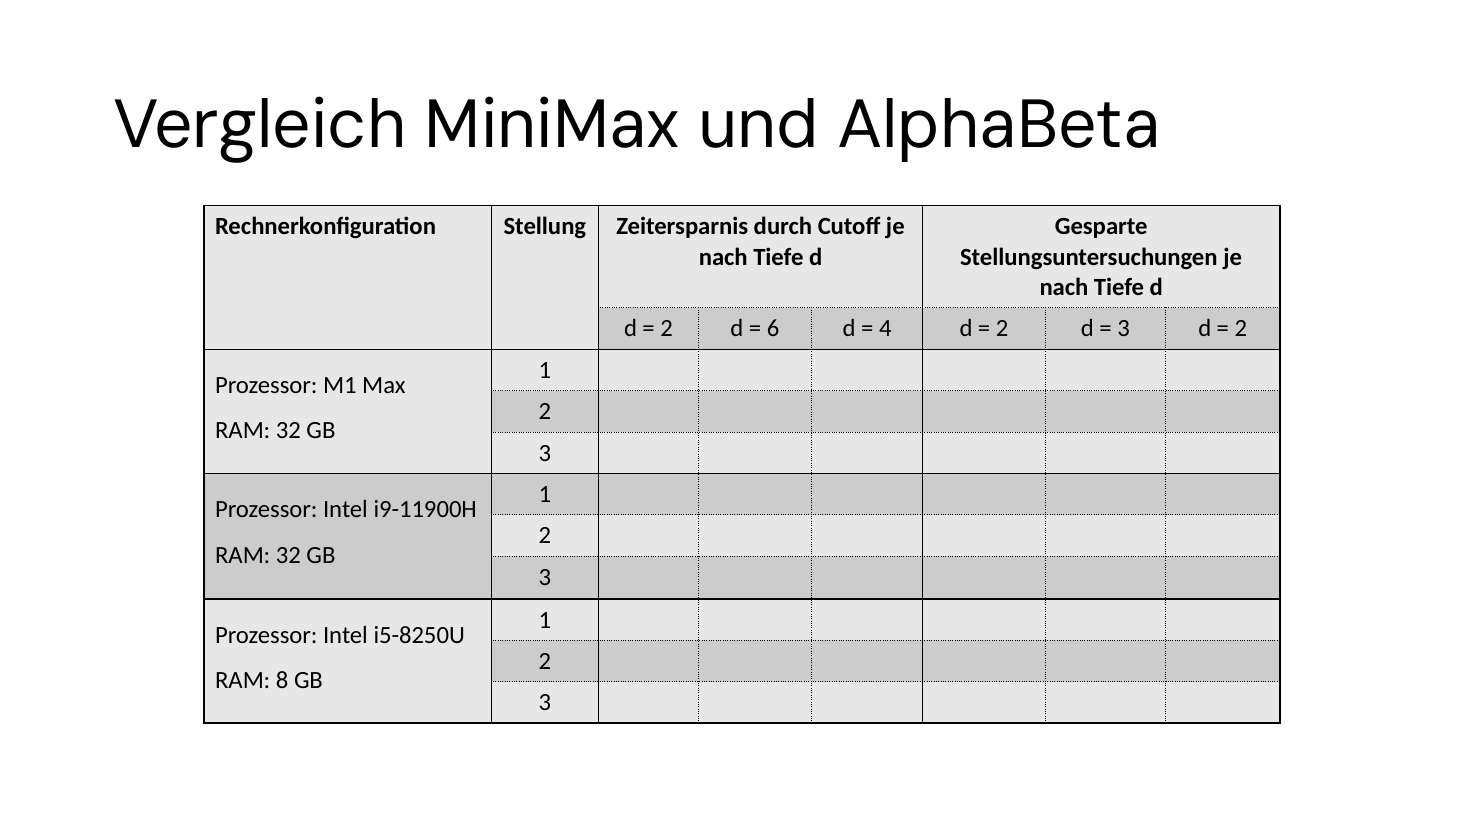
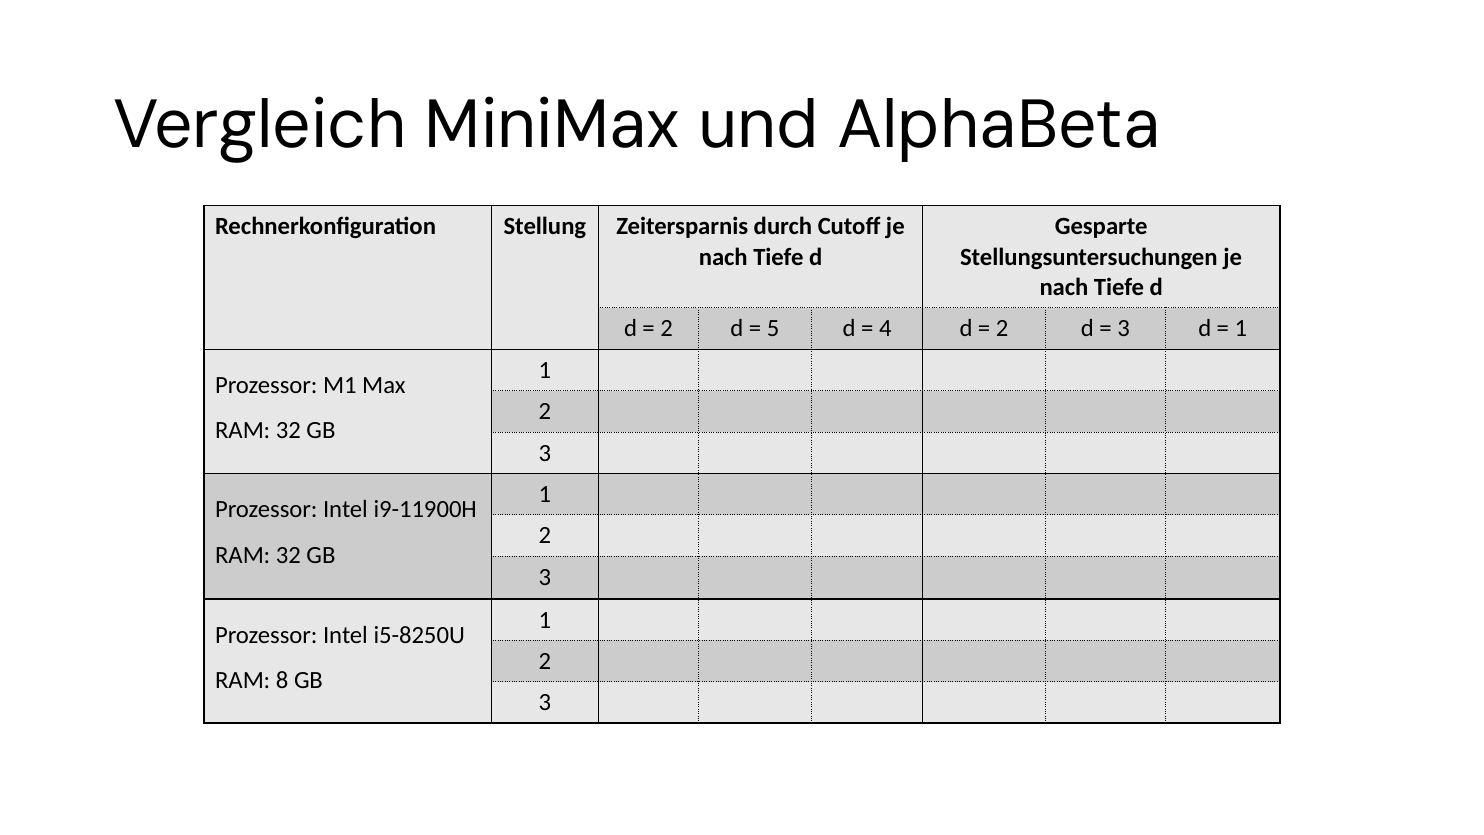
6: 6 -> 5 (773, 329)
2: 2 -> 1 (1241, 329)
